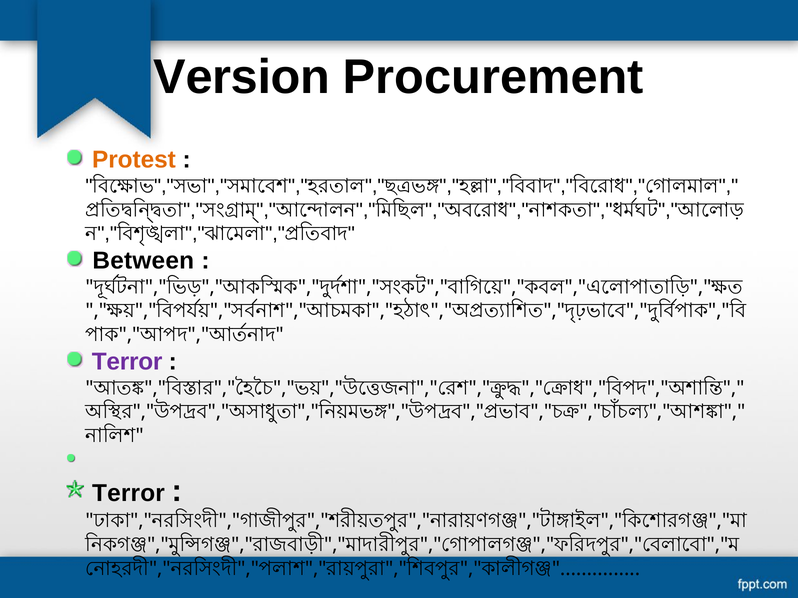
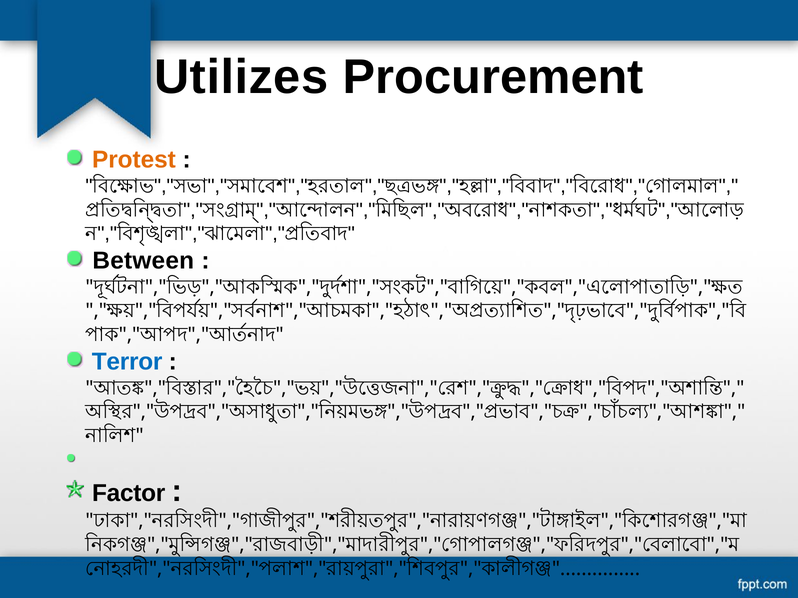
Version: Version -> Utilizes (241, 77)
Terror colour: purple -> blue (127, 362)
Terror: Terror -> Factor (129, 494)
